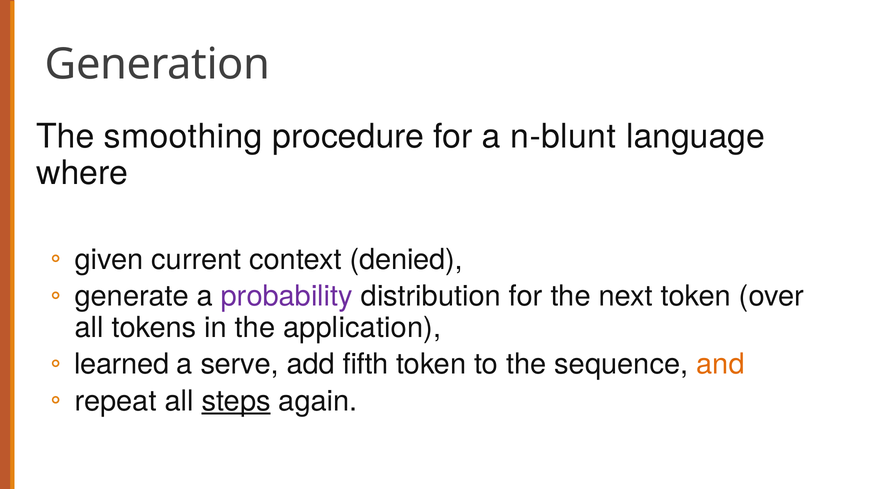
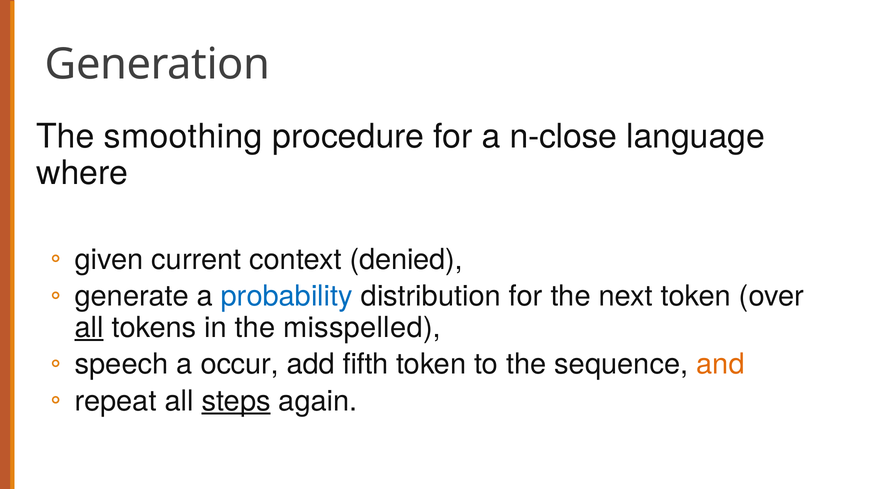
n-blunt: n-blunt -> n-close (564, 137)
probability colour: purple -> blue (287, 297)
all underline: none -> present (89, 328)
application: application -> misspelled (362, 328)
learned: learned -> speech (122, 365)
serve: serve -> occur (240, 365)
